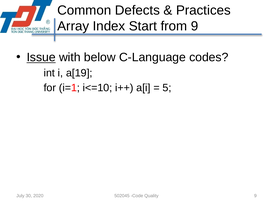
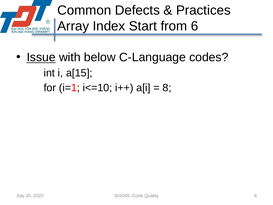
from 9: 9 -> 6 (195, 26)
a[19: a[19 -> a[15 (79, 73)
5: 5 -> 8 (167, 88)
